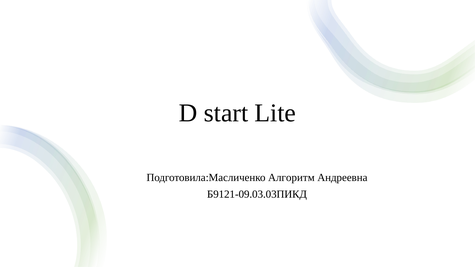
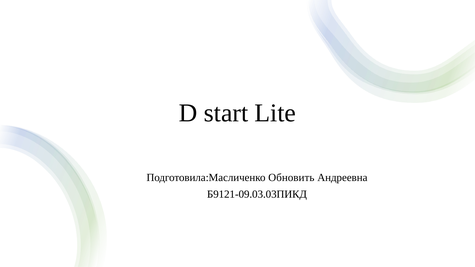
Алгоритм: Алгоритм -> Обновить (291, 178)
